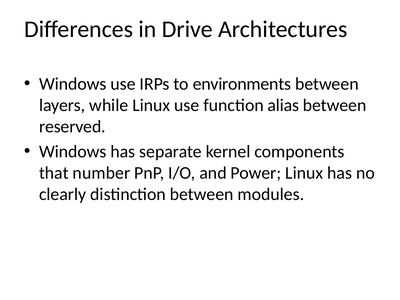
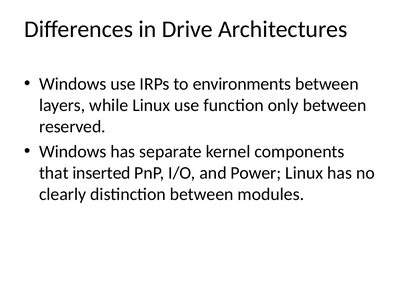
alias: alias -> only (283, 105)
number: number -> inserted (102, 173)
